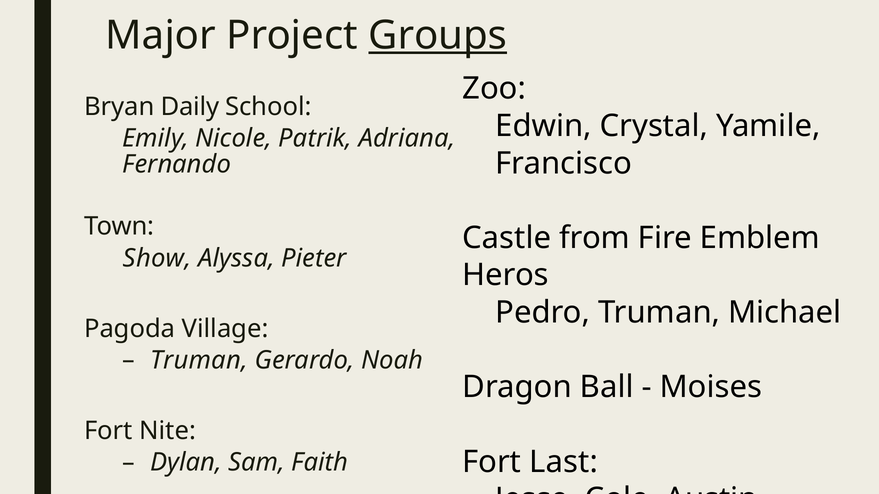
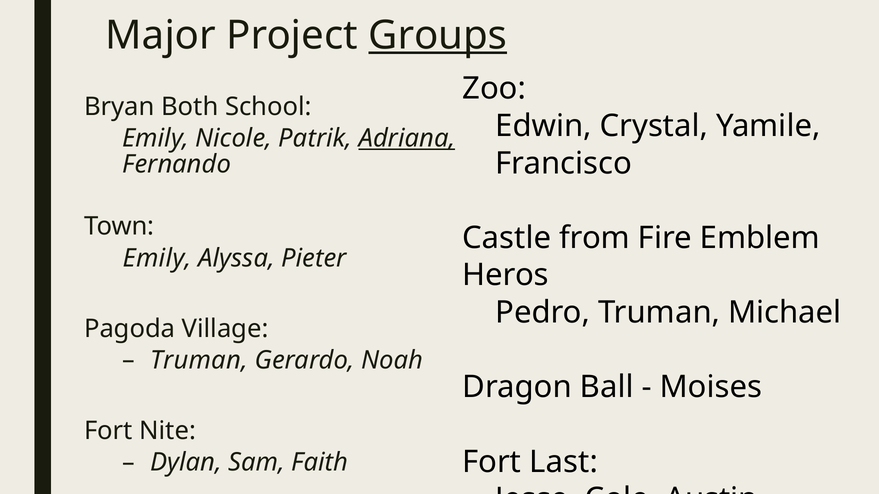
Daily: Daily -> Both (190, 107)
Adriana underline: none -> present (407, 139)
Show: Show -> Emily (157, 258)
